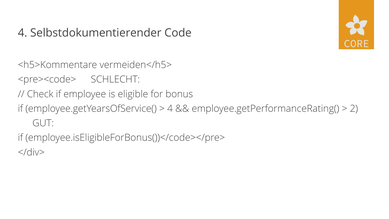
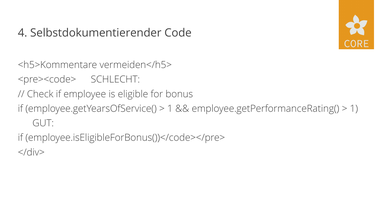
4: 4 -> 1 (170, 109)
2: 2 -> 1 (354, 109)
